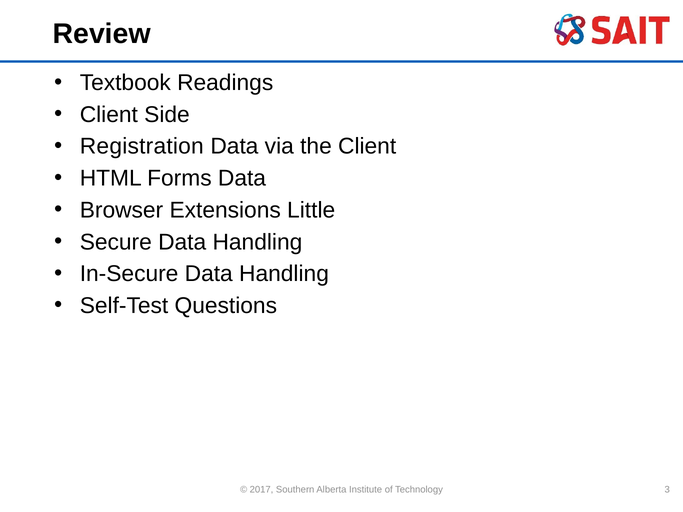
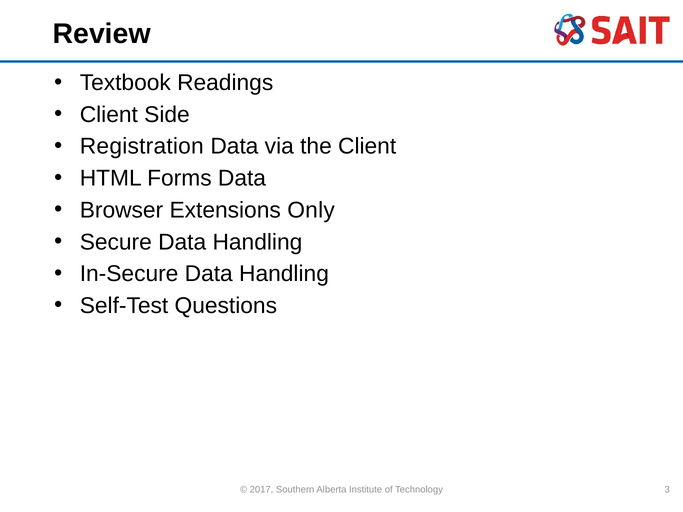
Little: Little -> Only (311, 210)
